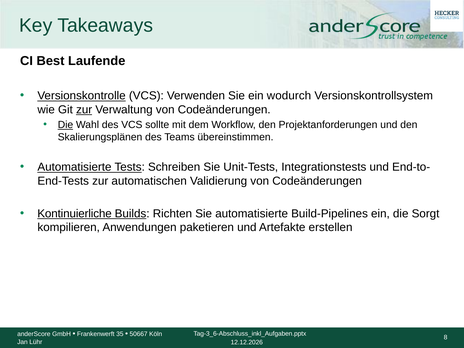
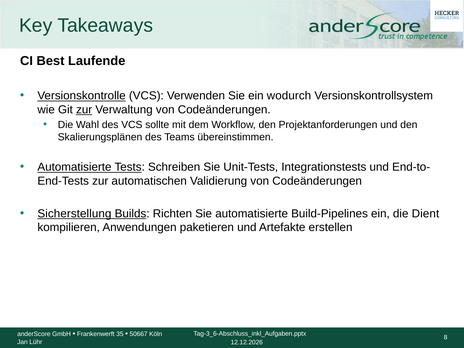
Die underline: present -> none (65, 125)
Kontinuierliche: Kontinuierliche -> Sicherstellung (74, 214)
Sorgt: Sorgt -> Dient (425, 214)
